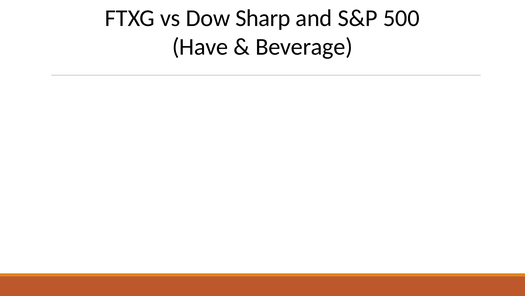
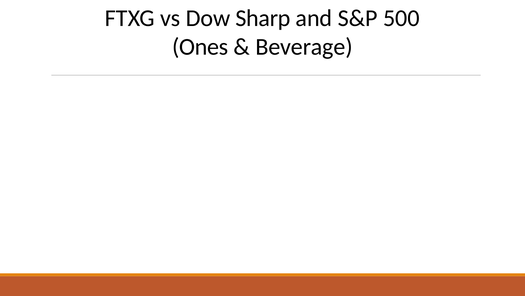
Have: Have -> Ones (200, 47)
